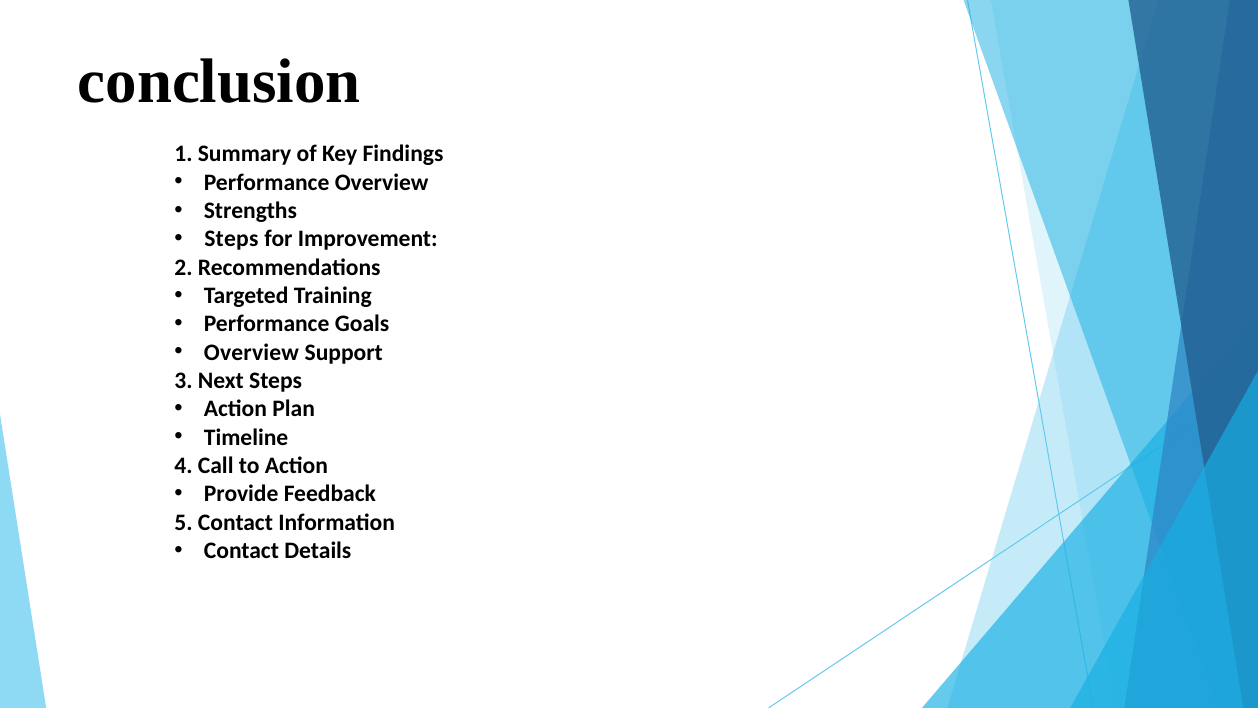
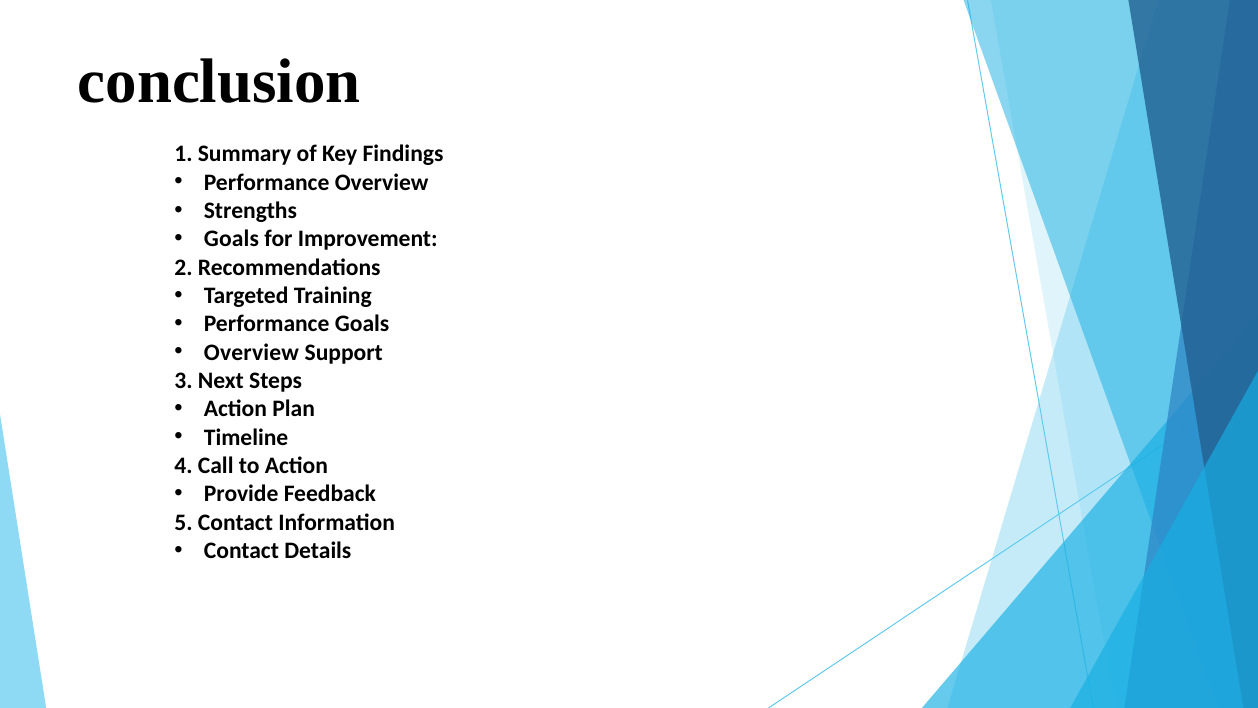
Steps: Steps -> Goals (231, 239)
